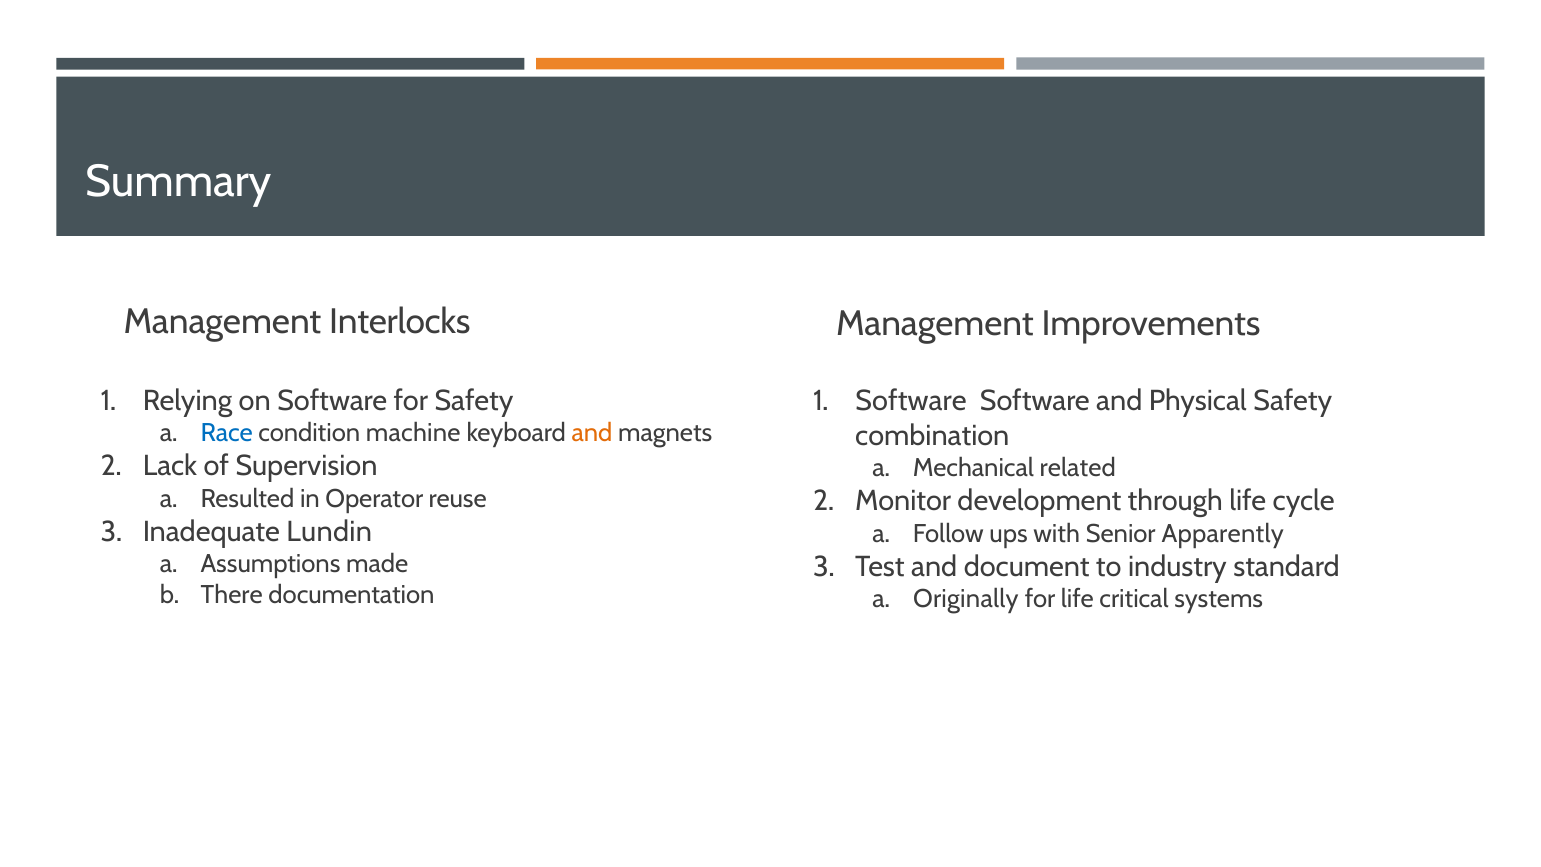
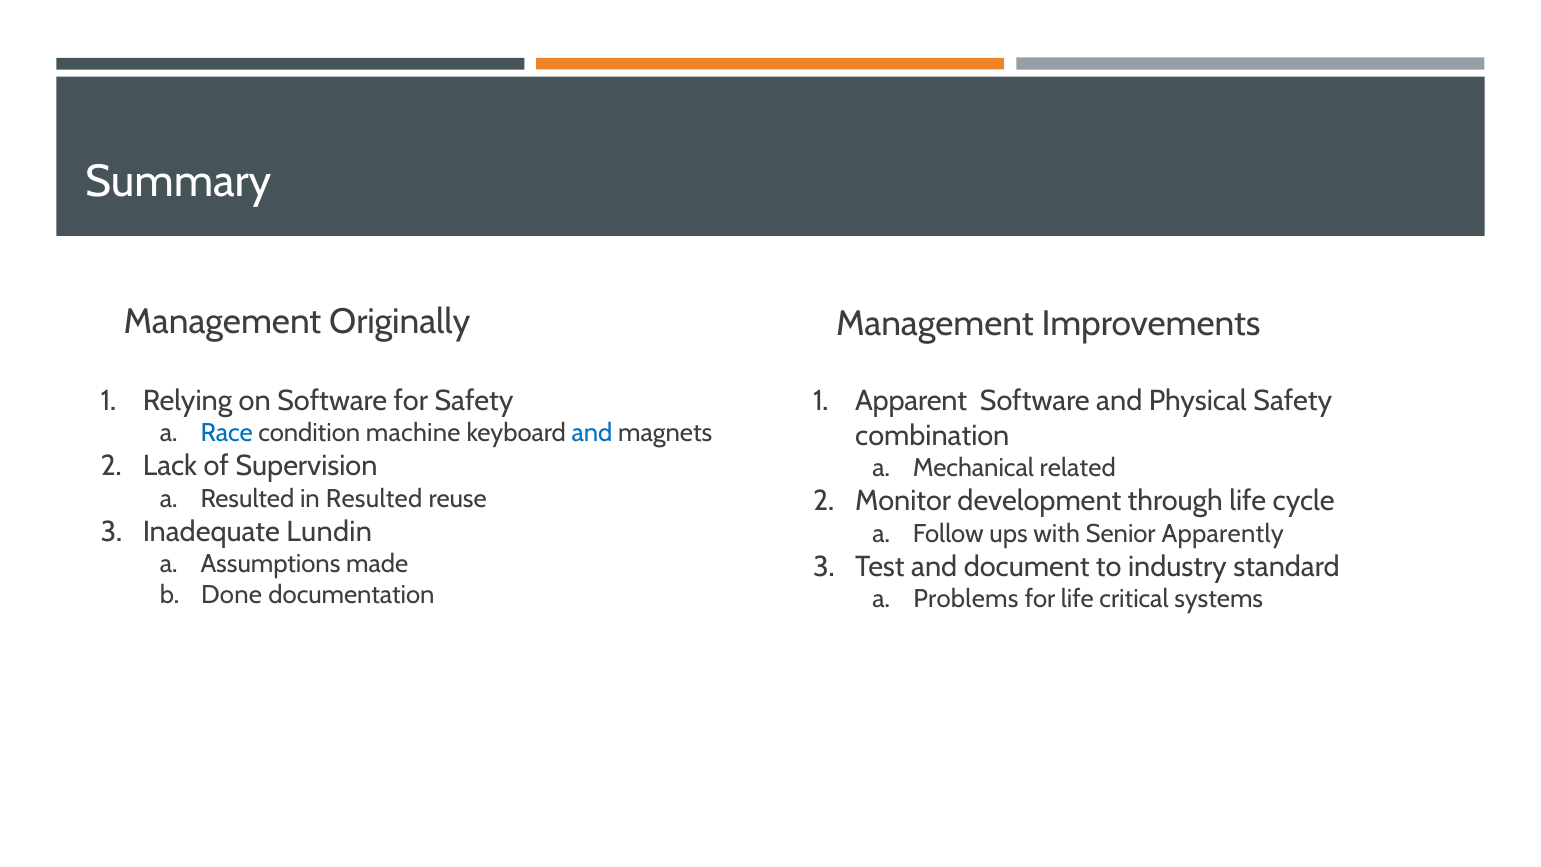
Interlocks: Interlocks -> Originally (400, 322)
Software: Software -> Apparent (911, 401)
and colour: orange -> blue (592, 433)
in Operator: Operator -> Resulted (374, 499)
There: There -> Done (232, 595)
Originally: Originally -> Problems (966, 599)
